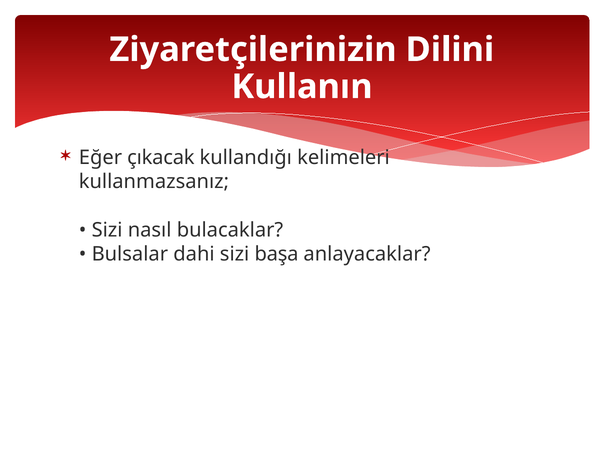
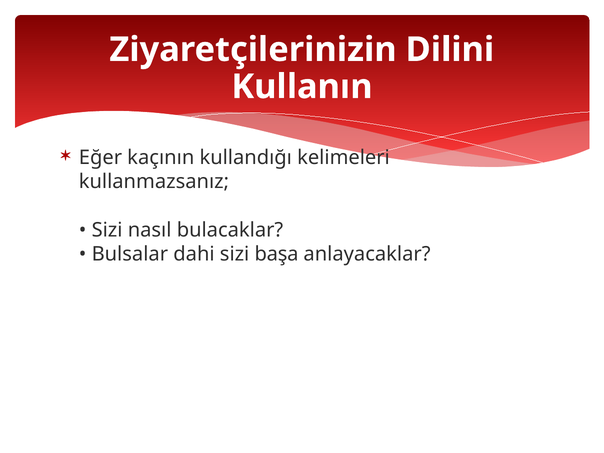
çıkacak: çıkacak -> kaçının (161, 157)
